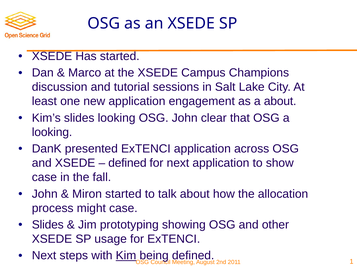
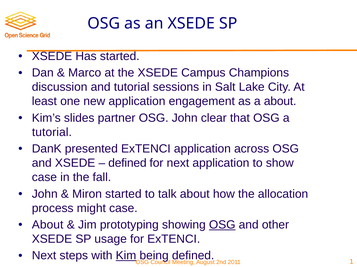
slides looking: looking -> partner (117, 118)
looking: looking -> tutorial (52, 133)
Slides: Slides -> About (48, 225)
OSG underline: none -> present (222, 225)
